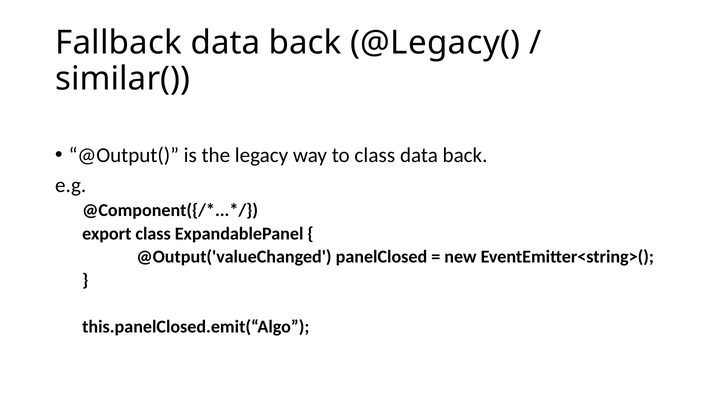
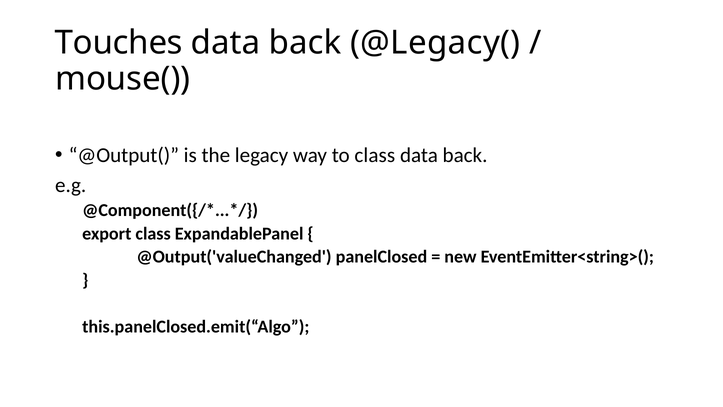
Fallback: Fallback -> Touches (119, 43)
similar(: similar( -> mouse( (123, 79)
